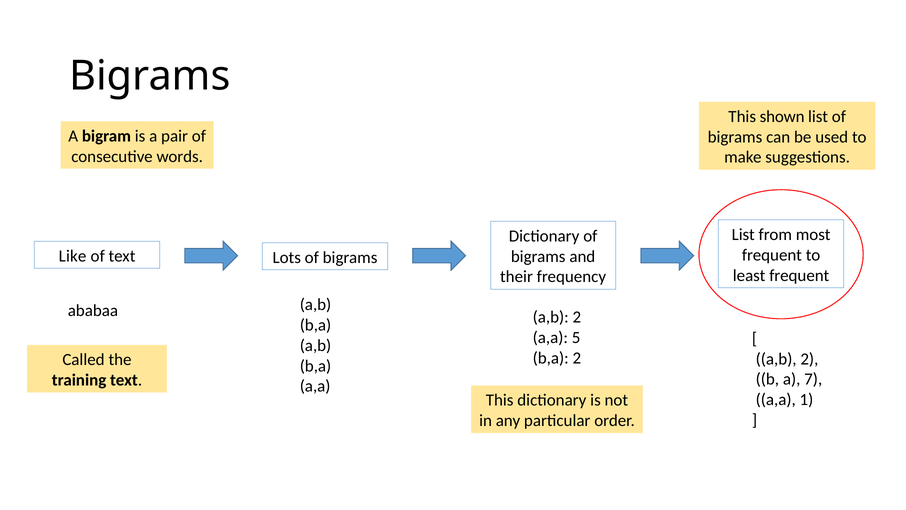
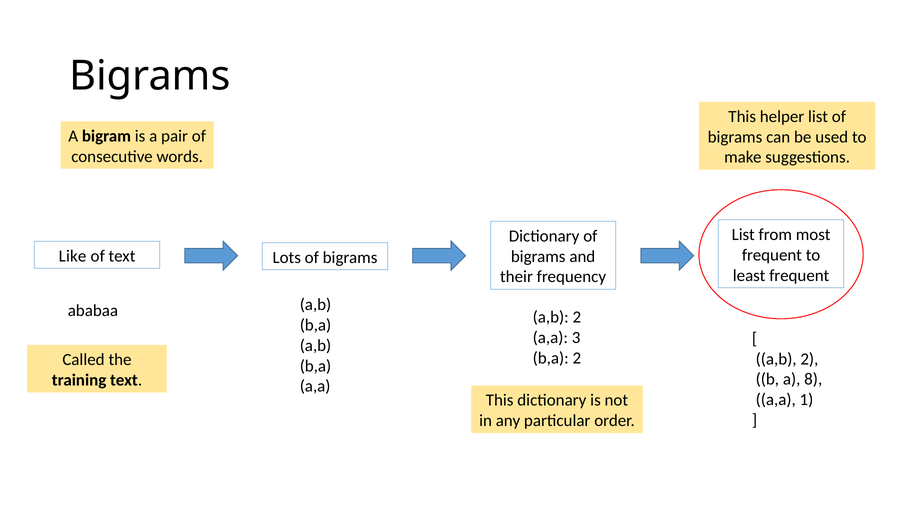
shown: shown -> helper (782, 116)
5: 5 -> 3 (576, 338)
7: 7 -> 8 (813, 379)
